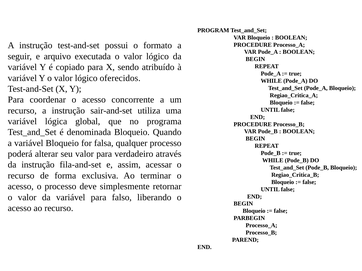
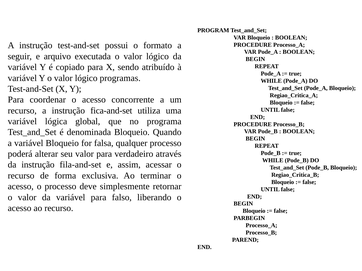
oferecidos: oferecidos -> programas (120, 78)
sair-and-set: sair-and-set -> fica-and-set (111, 111)
